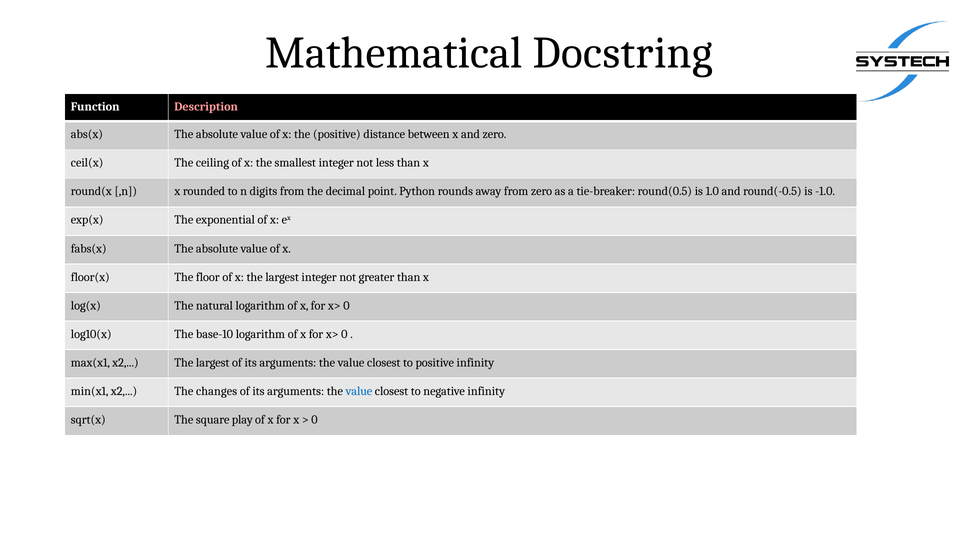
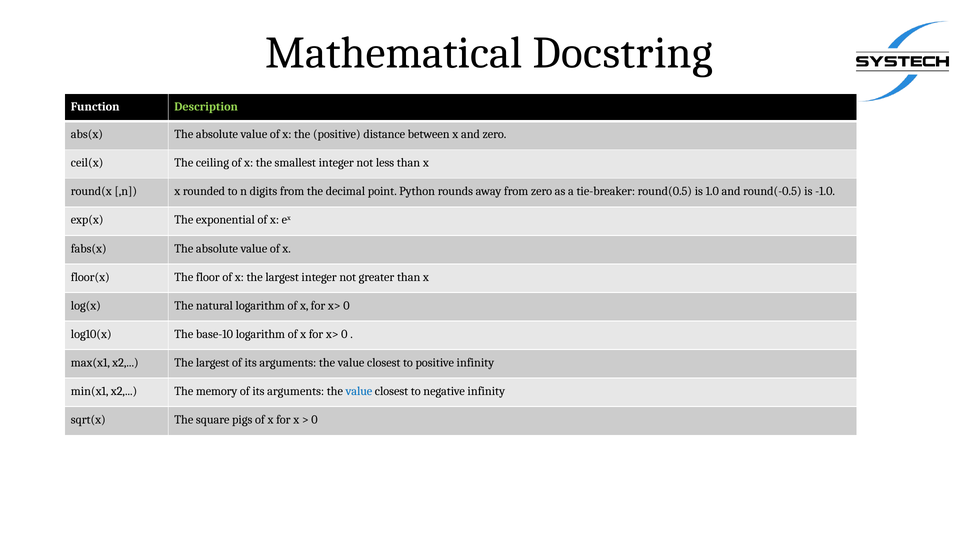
Description colour: pink -> light green (206, 107)
changes: changes -> memory (217, 391)
play: play -> pigs (242, 420)
